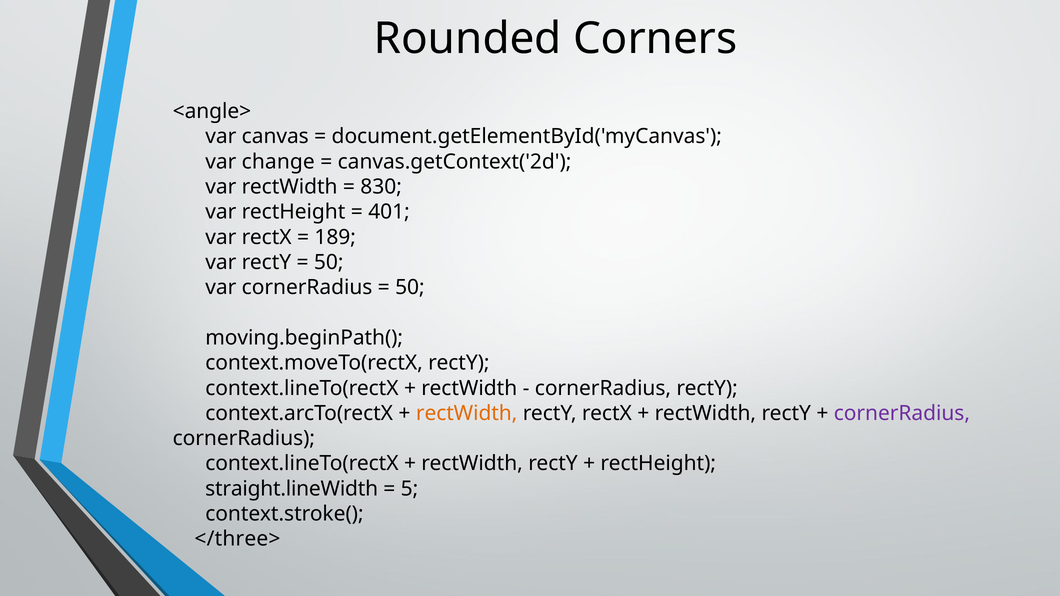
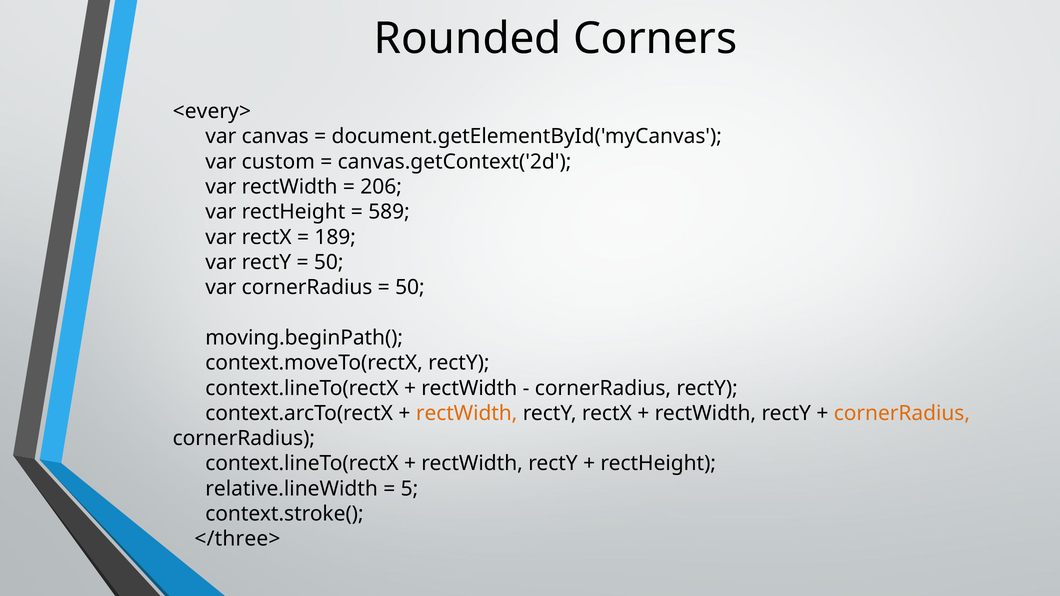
<angle>: <angle> -> <every> (212, 111)
change: change -> custom (278, 162)
830: 830 -> 206 (381, 187)
401: 401 -> 589 (389, 212)
cornerRadius colour: purple -> orange (902, 413)
straight.lineWidth: straight.lineWidth -> relative.lineWidth (292, 489)
